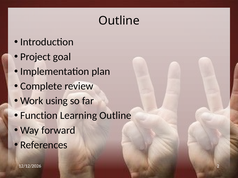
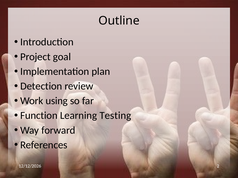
Complete: Complete -> Detection (41, 86)
Learning Outline: Outline -> Testing (115, 116)
